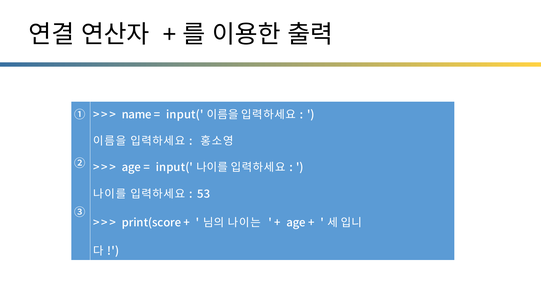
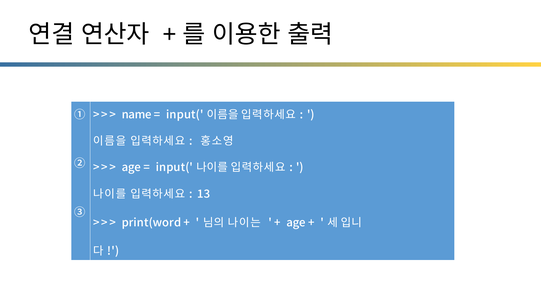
53: 53 -> 13 (204, 194)
print(score: print(score -> print(word (151, 223)
